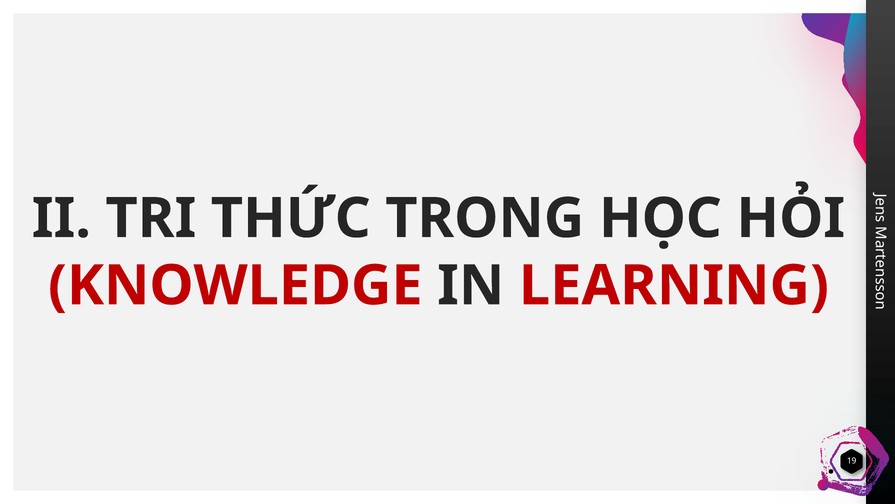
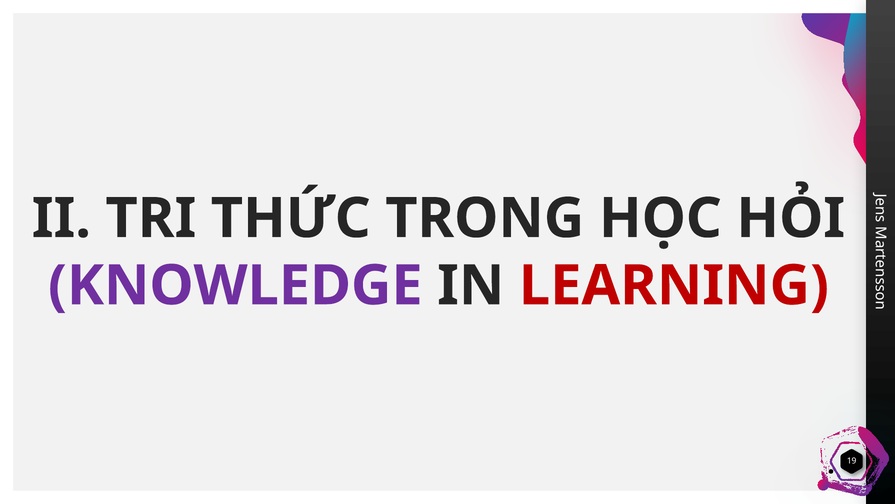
KNOWLEDGE colour: red -> purple (235, 285)
